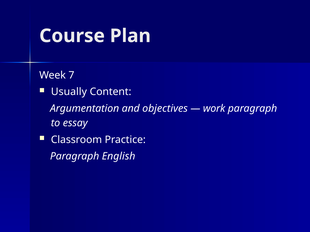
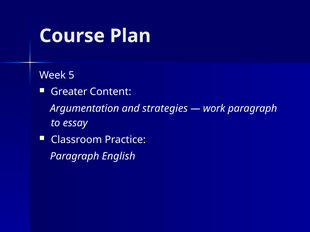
7: 7 -> 5 (71, 75)
Usually: Usually -> Greater (69, 92)
objectives: objectives -> strategies (165, 109)
